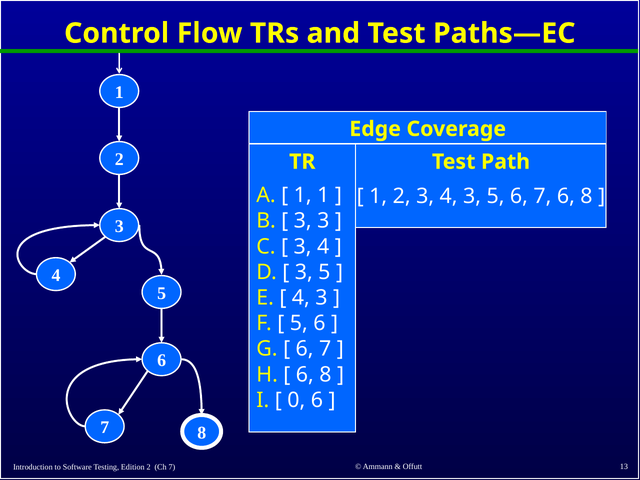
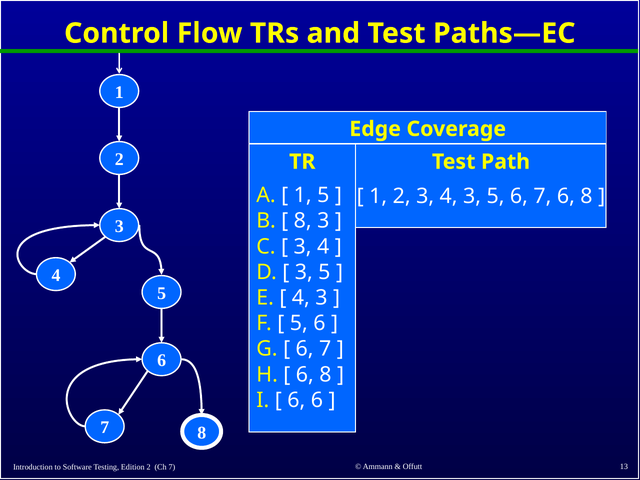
1 1: 1 -> 5 (323, 195)
3: 3 -> 8 (303, 221)
0: 0 -> 6 (296, 400)
